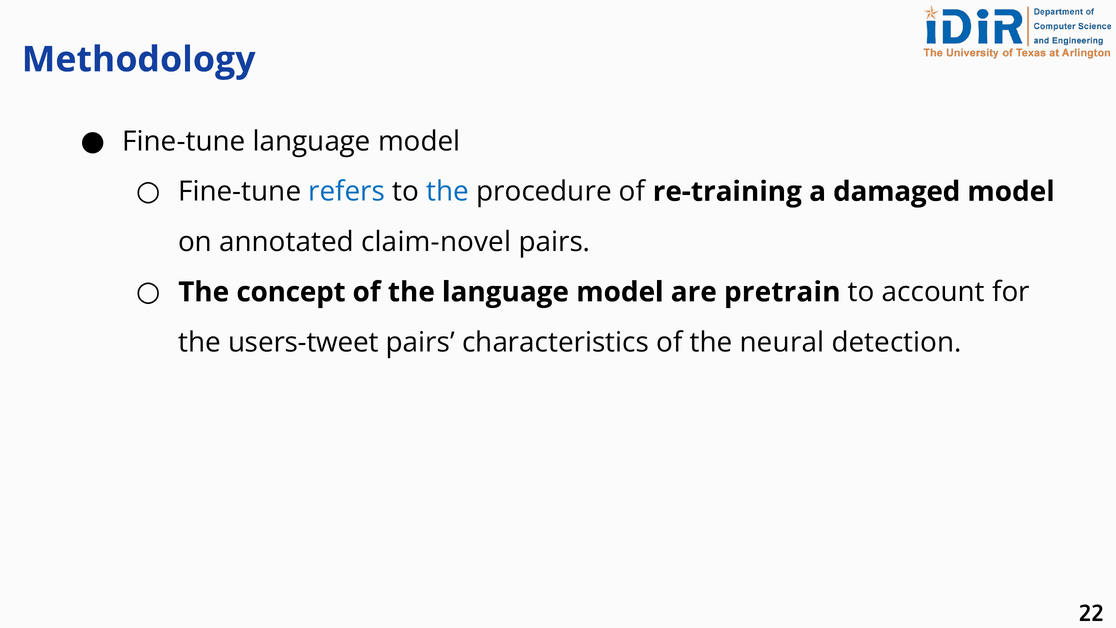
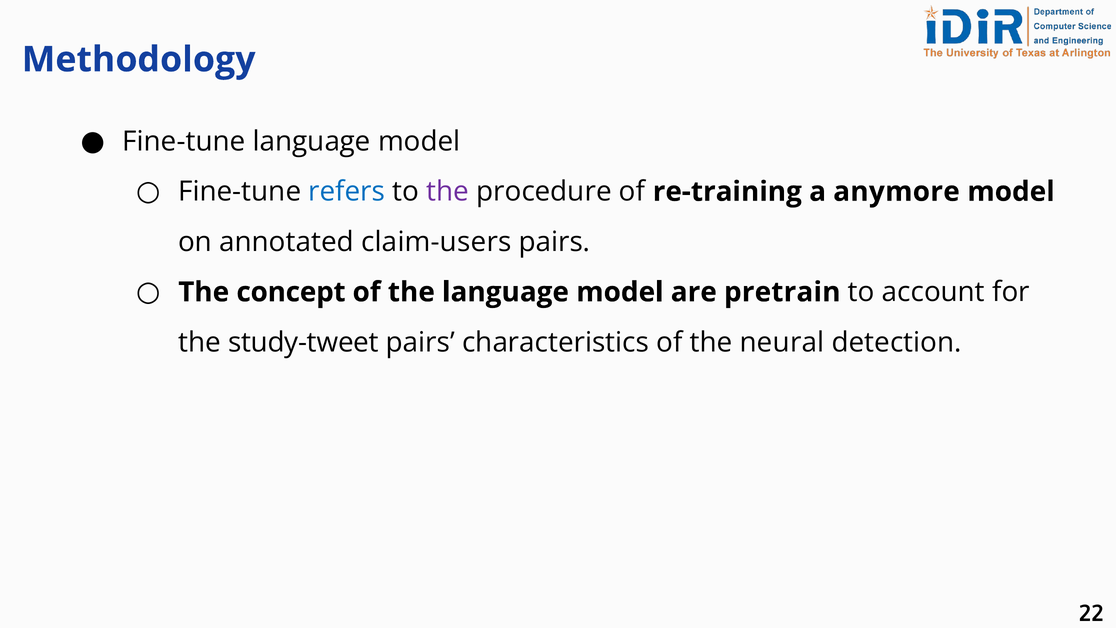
the colour: blue -> purple (448, 192)
damaged: damaged -> anymore (896, 192)
claim-novel: claim-novel -> claim-users (436, 242)
users-tweet: users-tweet -> study-tweet (303, 342)
